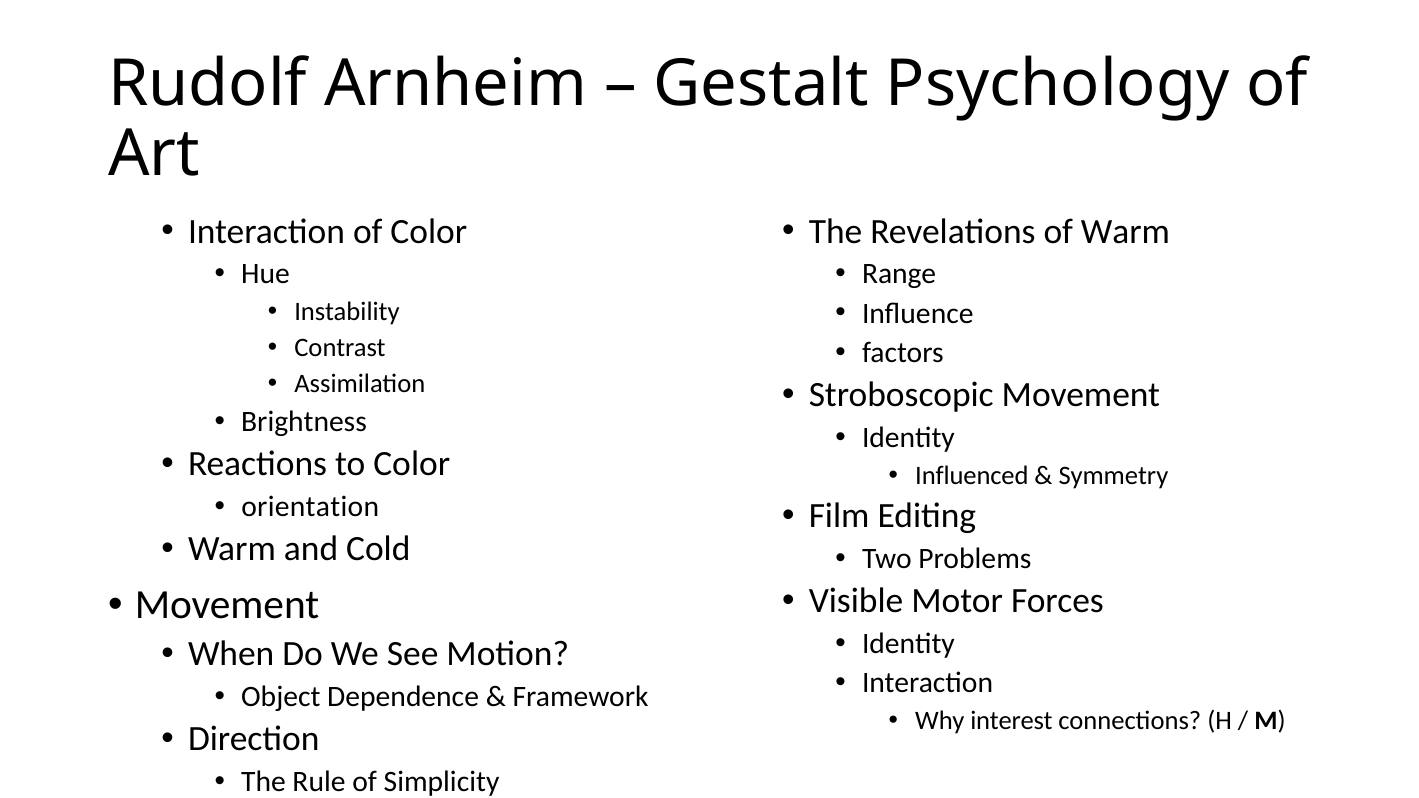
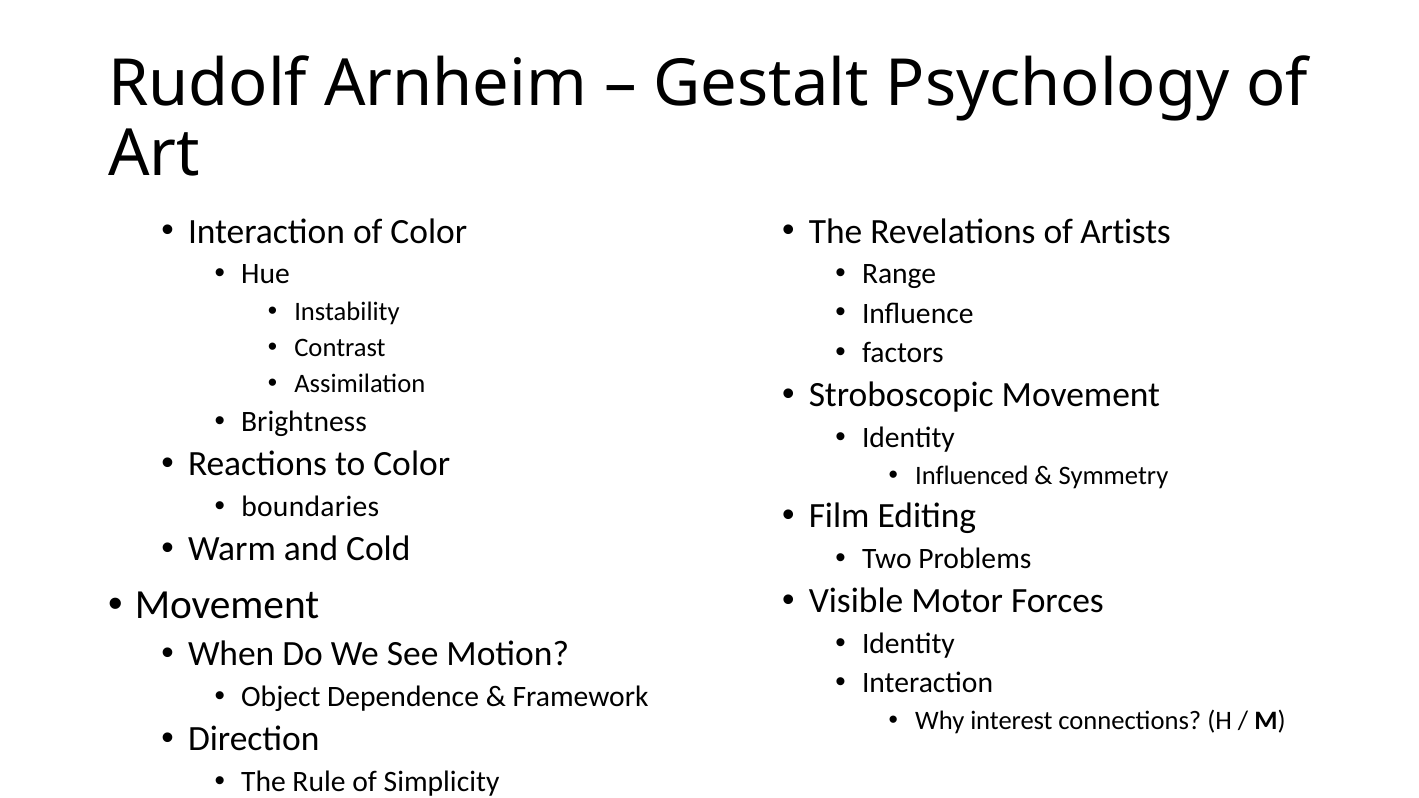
of Warm: Warm -> Artists (1126, 232)
orientation: orientation -> boundaries (310, 507)
